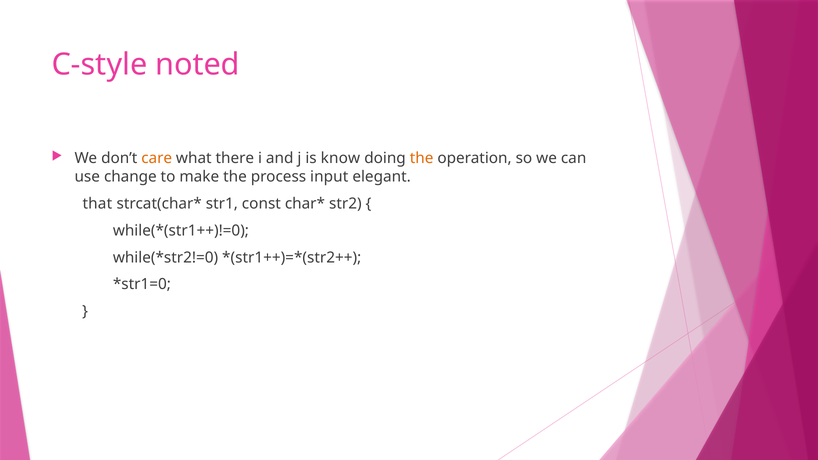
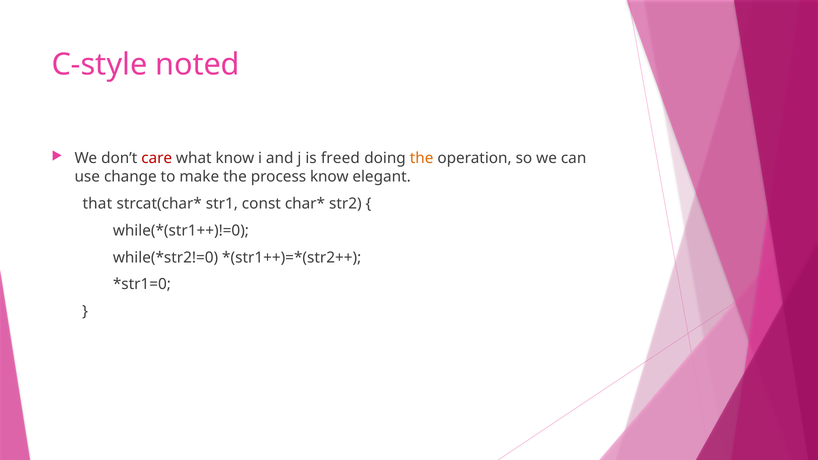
care colour: orange -> red (157, 158)
what there: there -> know (235, 158)
know: know -> freed (340, 158)
process input: input -> know (329, 177)
